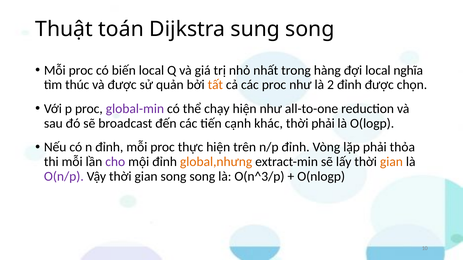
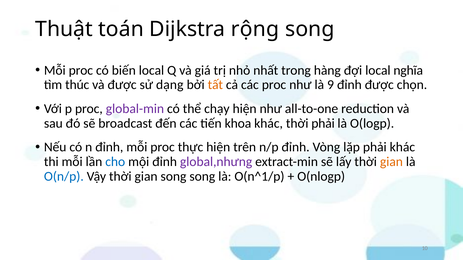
sung: sung -> rộng (255, 29)
quản: quản -> dạng (170, 85)
2: 2 -> 9 (331, 85)
cạnh: cạnh -> khoa (238, 123)
phải thỏa: thỏa -> khác (402, 147)
cho colour: purple -> blue (115, 162)
global,nhưng colour: orange -> purple (216, 162)
O(n/p colour: purple -> blue (64, 177)
O(n^3/p: O(n^3/p -> O(n^1/p (259, 177)
